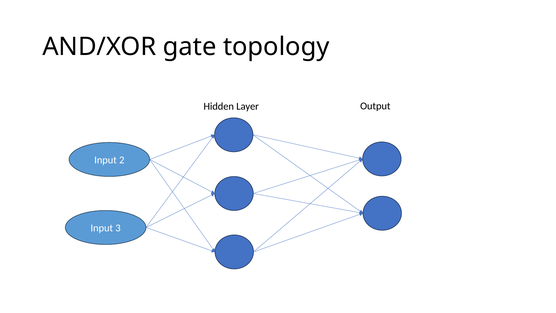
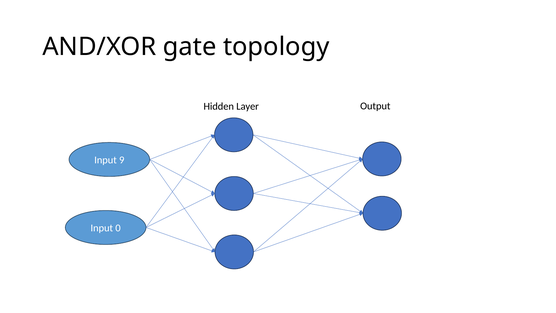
2: 2 -> 9 (122, 160)
3: 3 -> 0 (118, 228)
